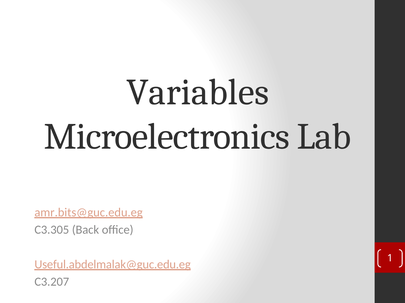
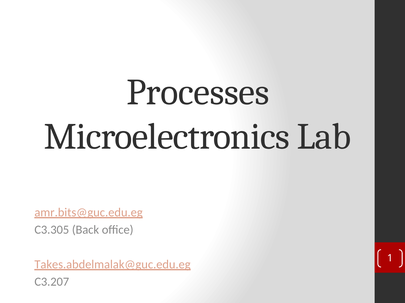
Variables: Variables -> Processes (198, 92)
Useful.abdelmalak@guc.edu.eg: Useful.abdelmalak@guc.edu.eg -> Takes.abdelmalak@guc.edu.eg (113, 265)
